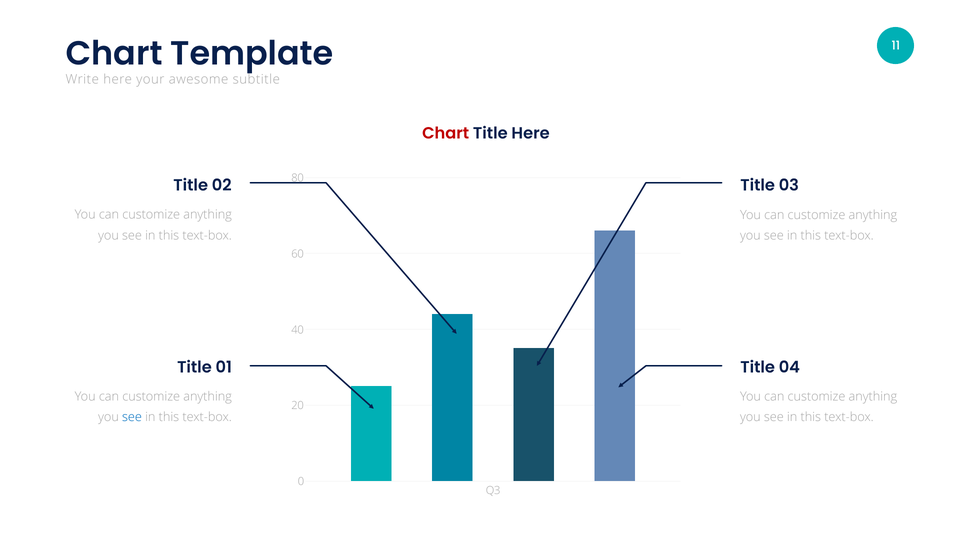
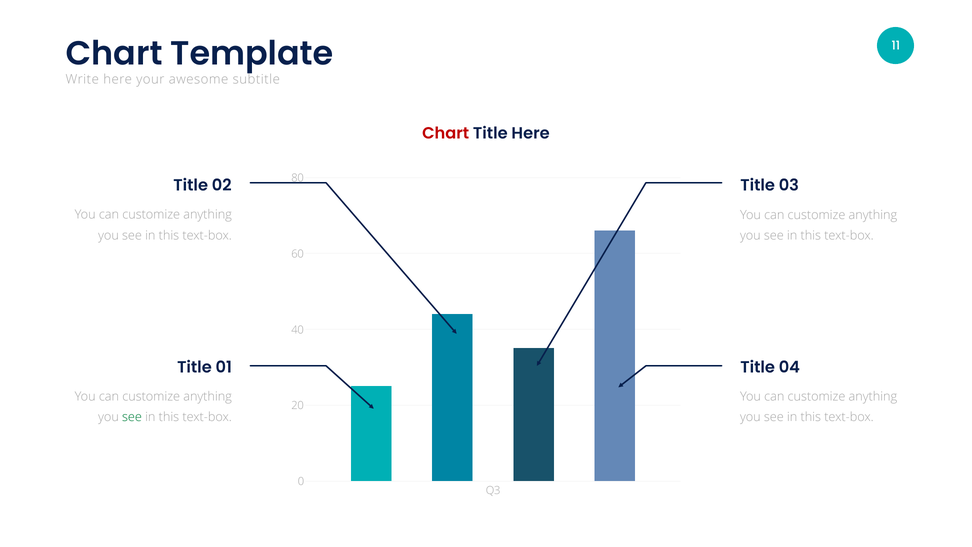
see colour: blue -> green (132, 417)
